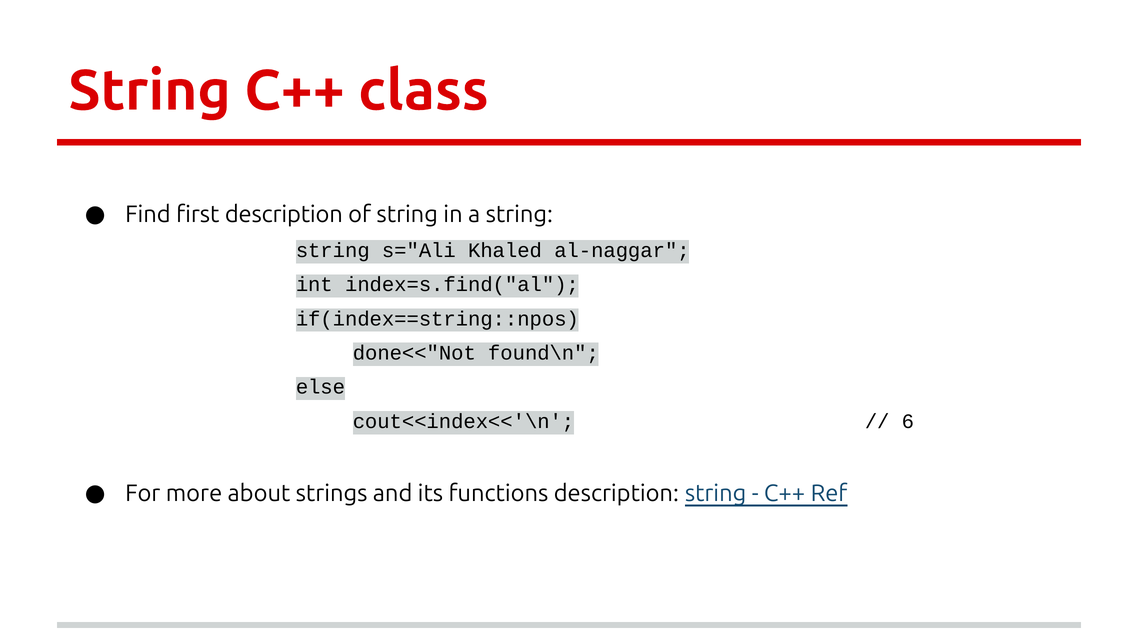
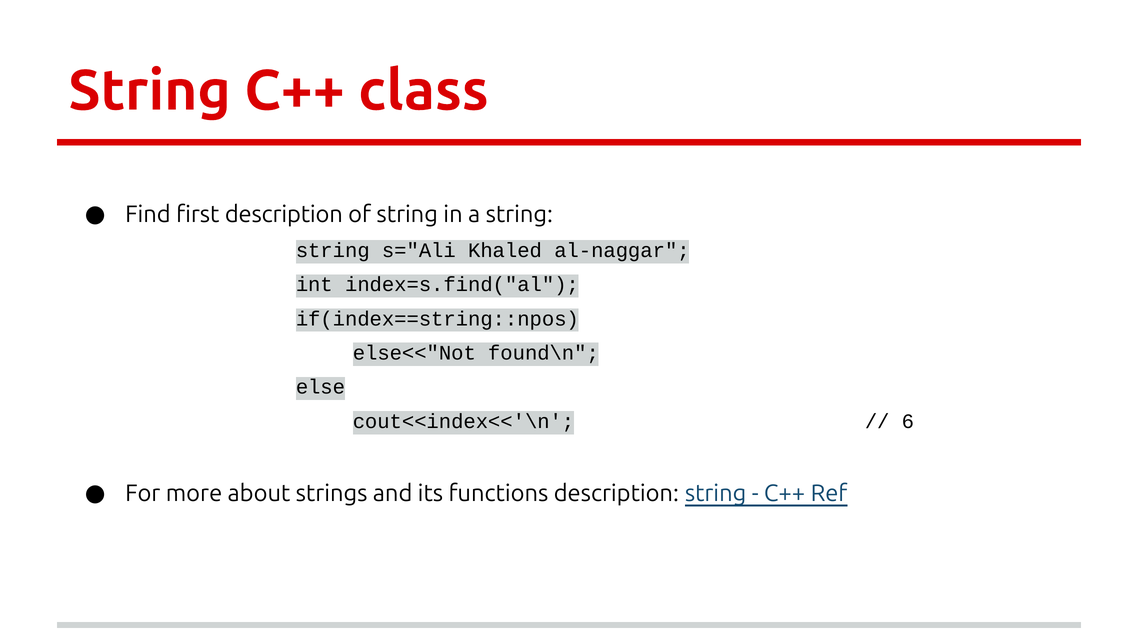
done<<"Not: done<<"Not -> else<<"Not (414, 353)
